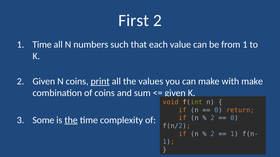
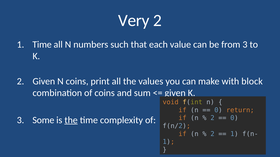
First: First -> Very (134, 21)
from 1: 1 -> 3 (245, 45)
print underline: present -> none (100, 82)
with make: make -> block (252, 82)
